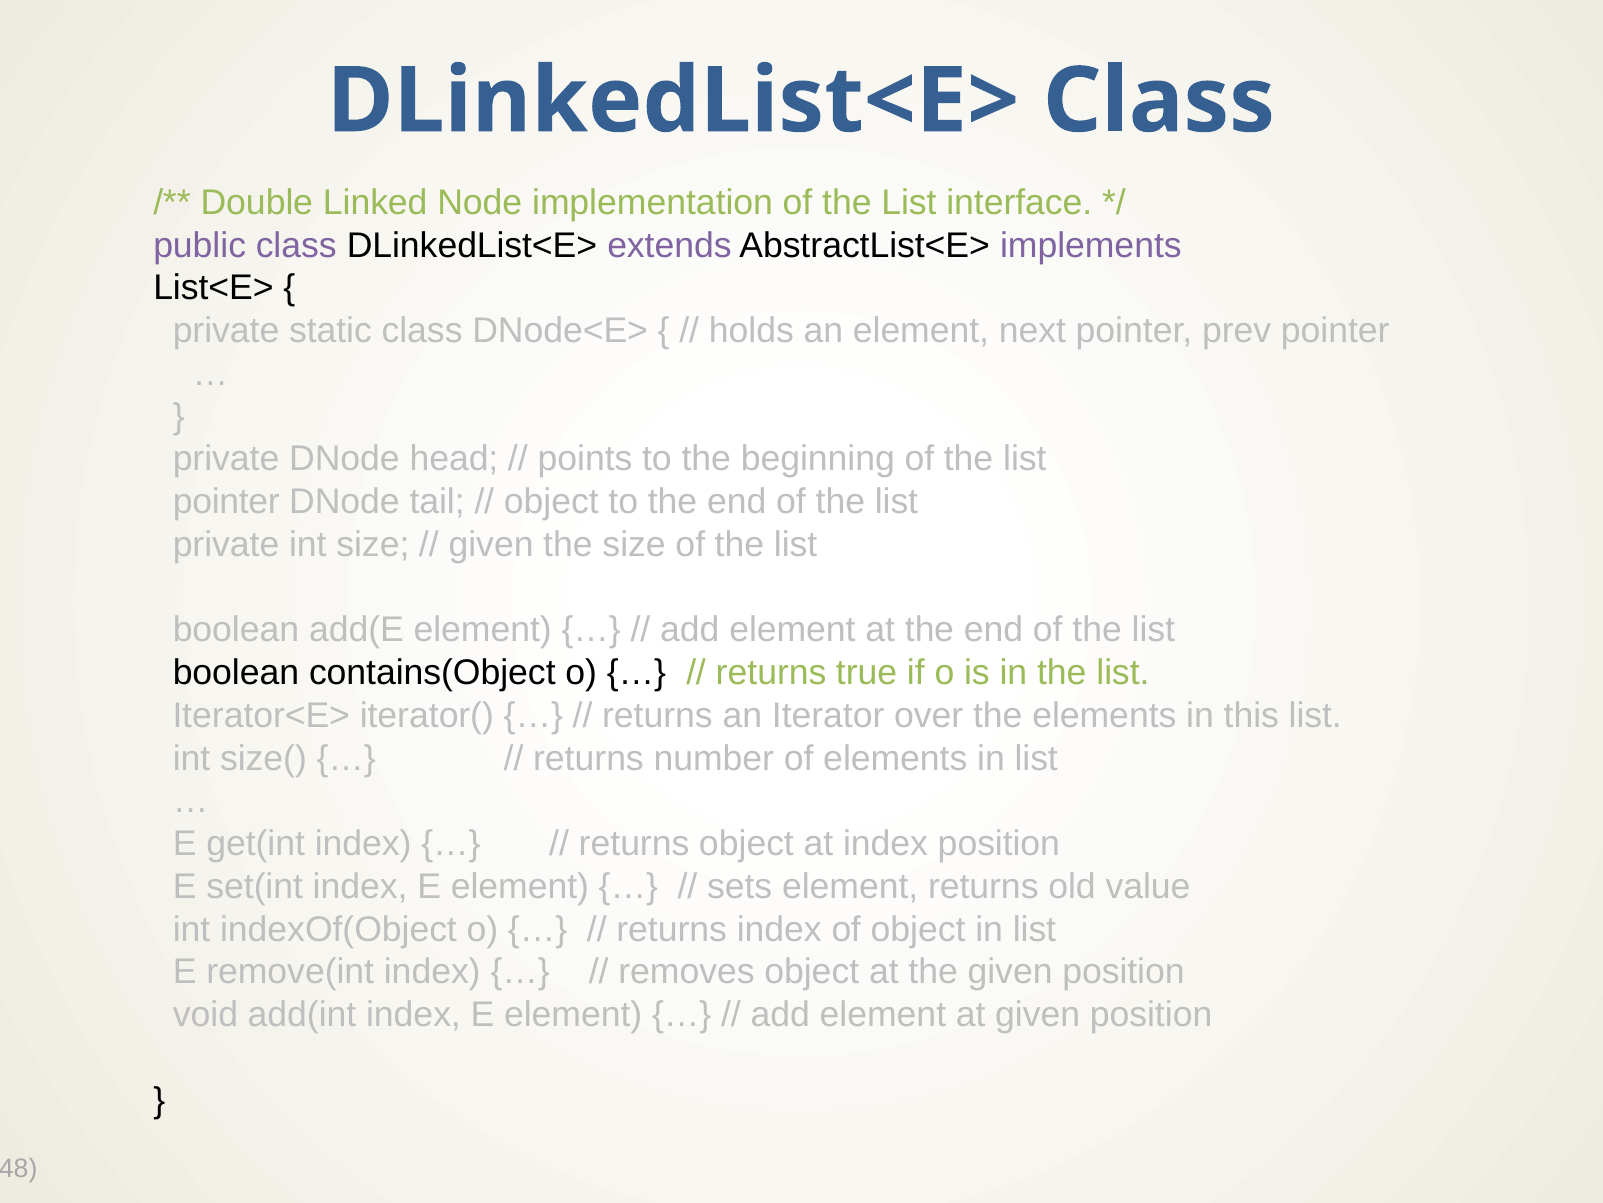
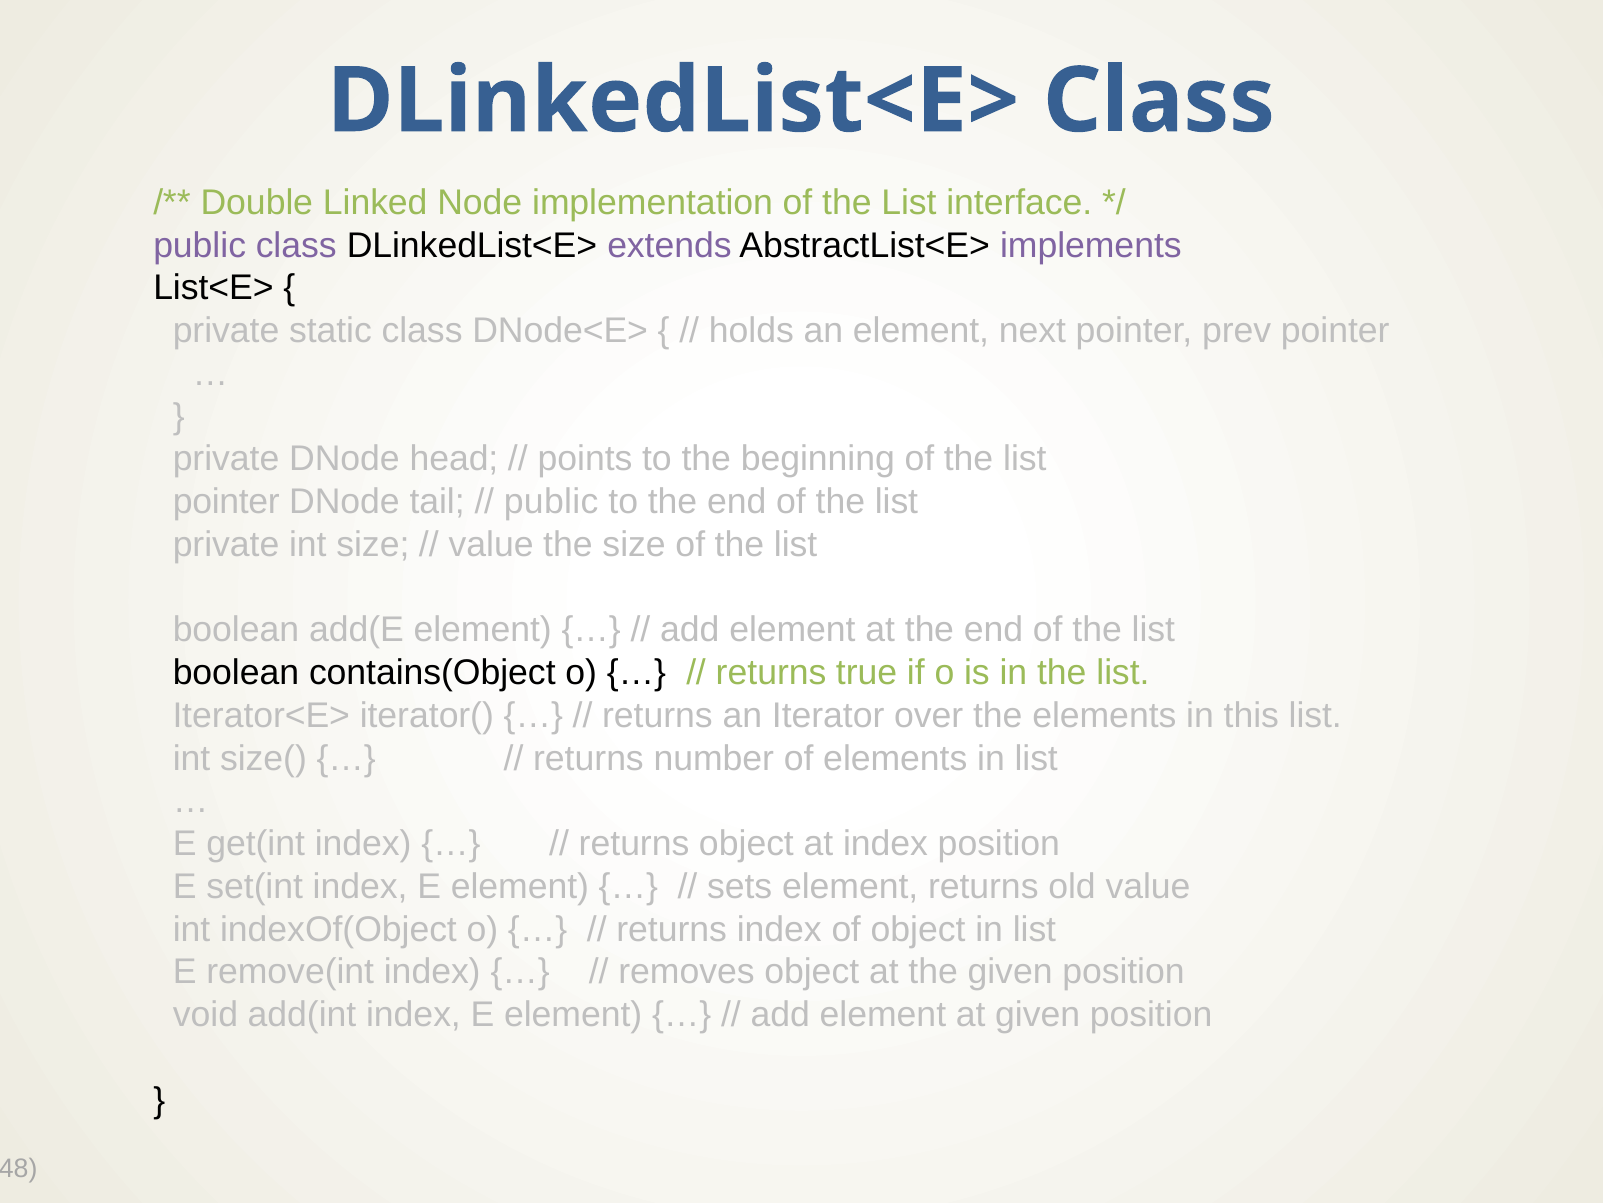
object: object -> public (551, 502)
given: given -> value (491, 544)
